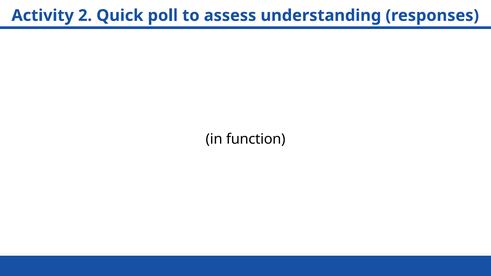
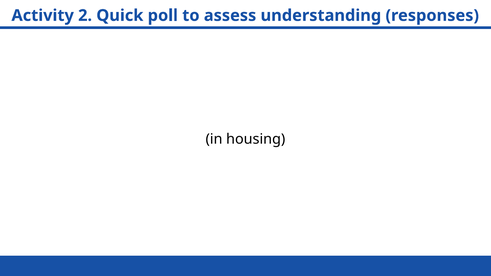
function: function -> housing (256, 139)
